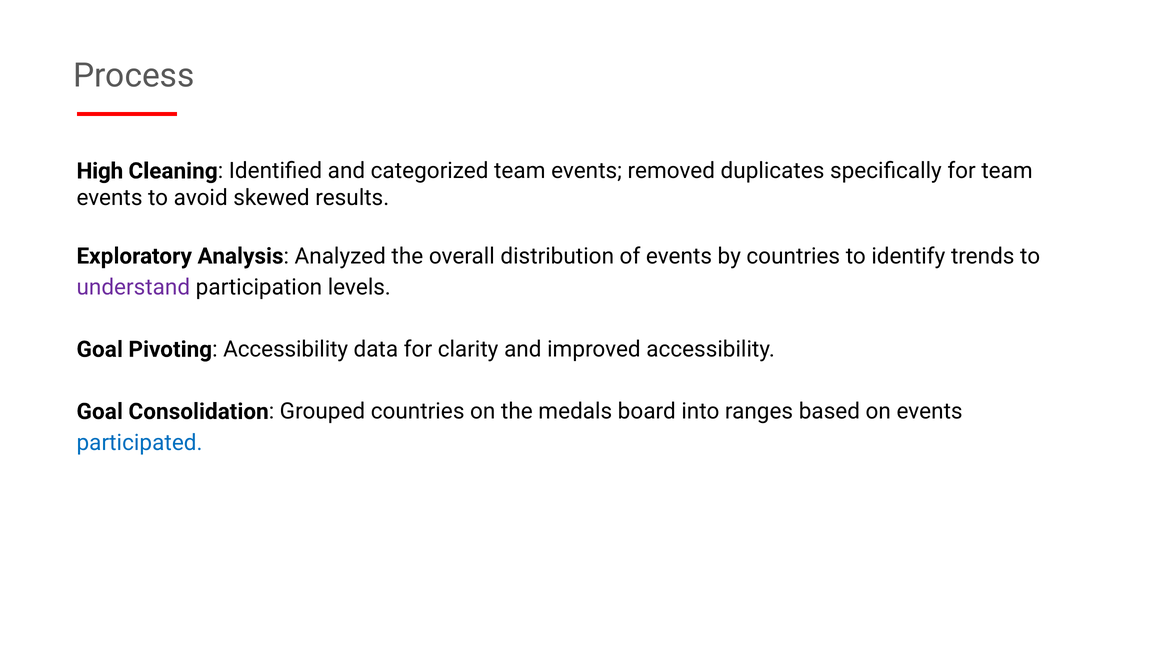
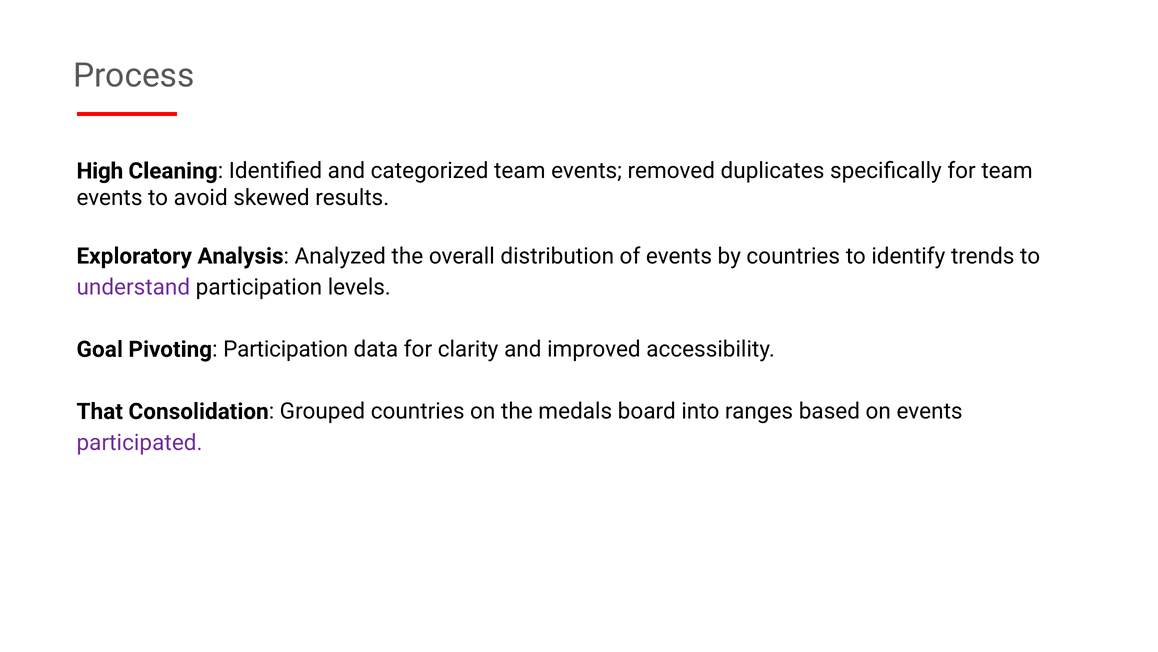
Pivoting Accessibility: Accessibility -> Participation (286, 349)
Goal: Goal -> That (100, 411)
participated colour: blue -> purple (140, 442)
